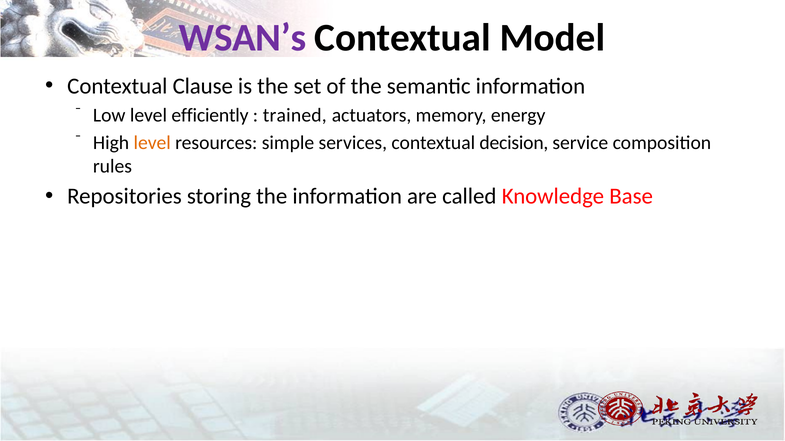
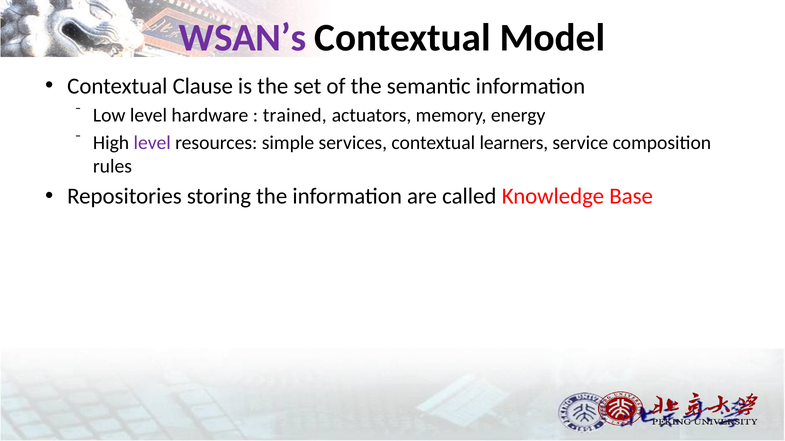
efficiently: efficiently -> hardware (210, 115)
level colour: orange -> purple (152, 143)
decision: decision -> learners (514, 143)
